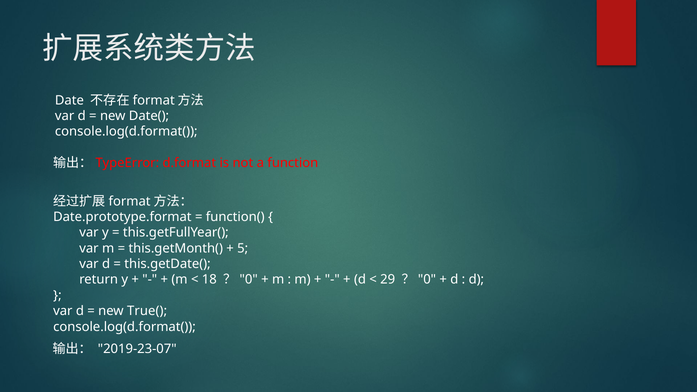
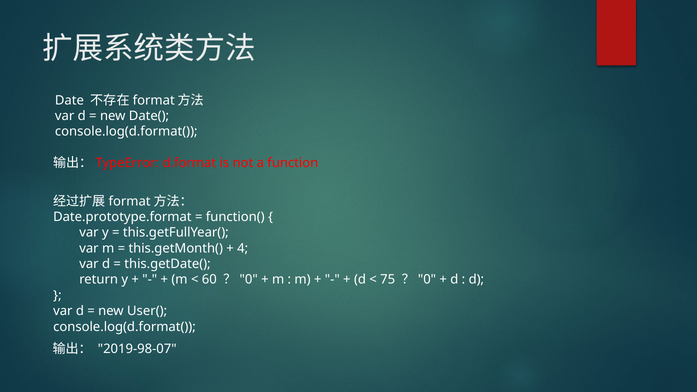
5: 5 -> 4 (243, 248)
18: 18 -> 60 (209, 280)
29: 29 -> 75 (388, 280)
True(: True( -> User( (147, 311)
2019-23-07: 2019-23-07 -> 2019-98-07 (137, 349)
